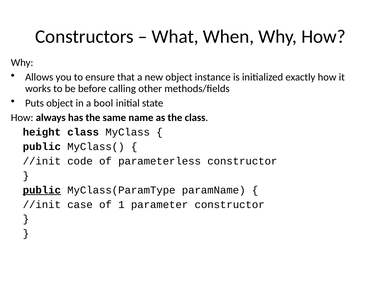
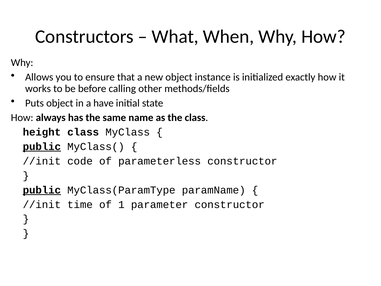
bool: bool -> have (104, 103)
public underline: none -> present (42, 146)
case: case -> time (80, 204)
